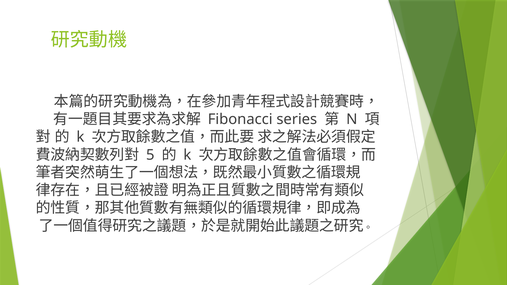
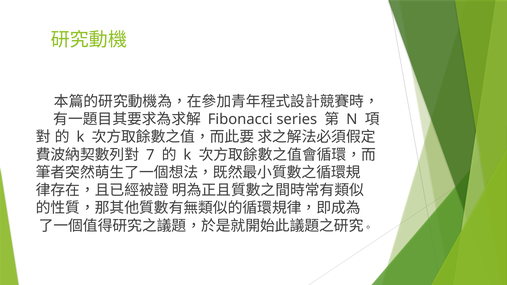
5: 5 -> 7 (150, 155)
